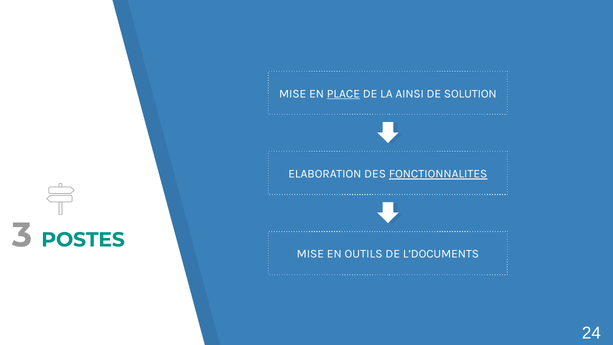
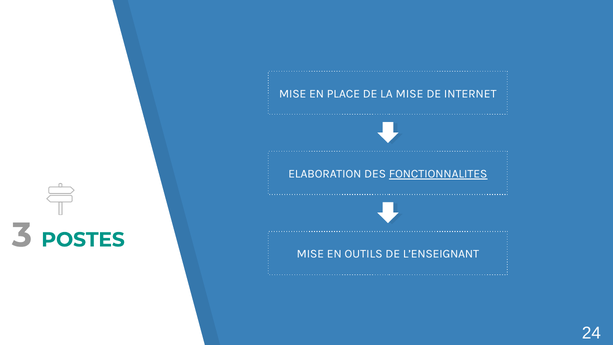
PLACE underline: present -> none (343, 94)
LA AINSI: AINSI -> MISE (410, 94)
SOLUTION: SOLUTION -> INTERNET (470, 94)
L’DOCUMENTS: L’DOCUMENTS -> L’ENSEIGNANT (441, 254)
